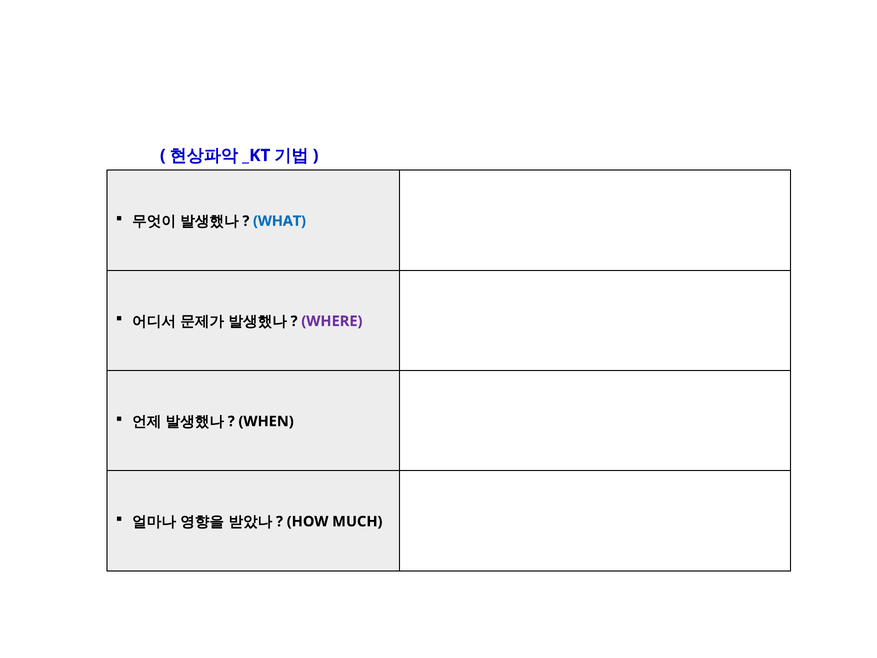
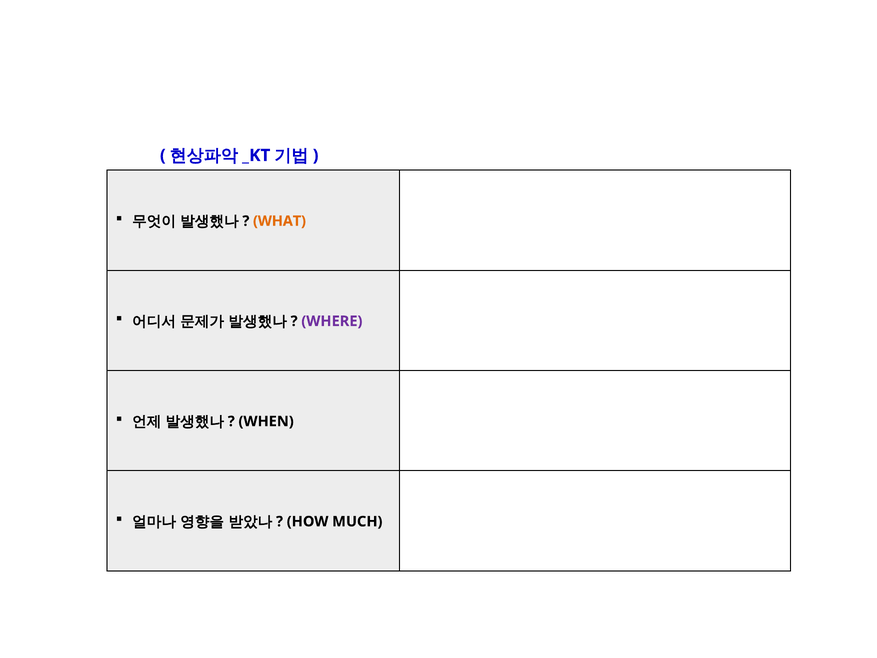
WHAT colour: blue -> orange (279, 221)
